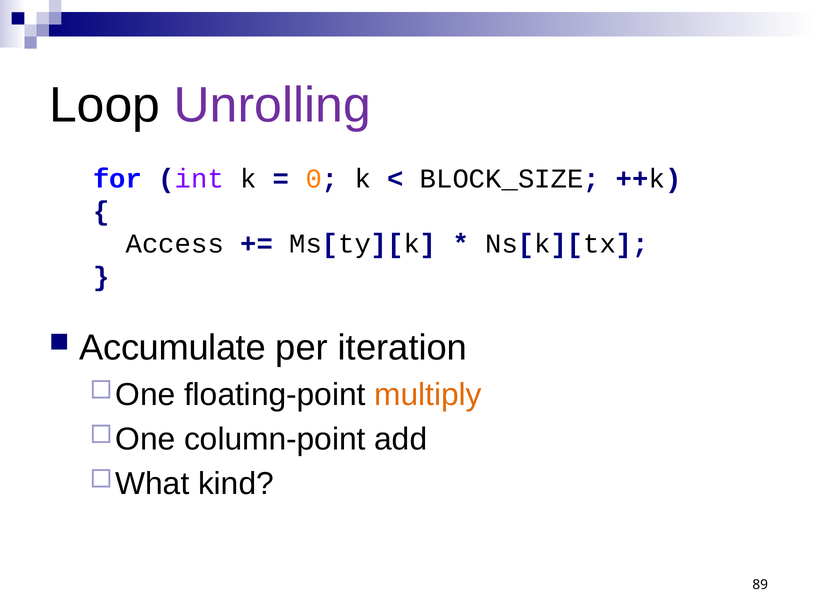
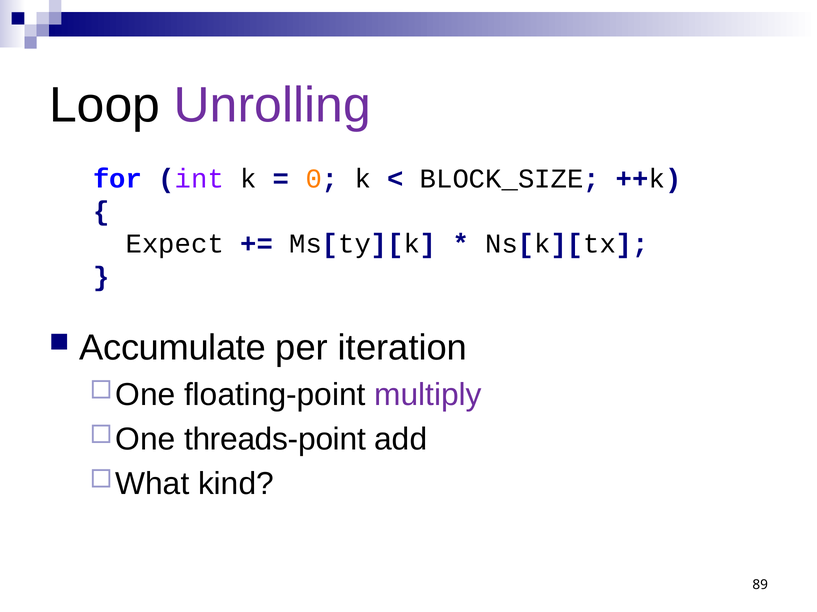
Access: Access -> Expect (175, 244)
multiply colour: orange -> purple (428, 395)
column-point: column-point -> threads-point (275, 440)
